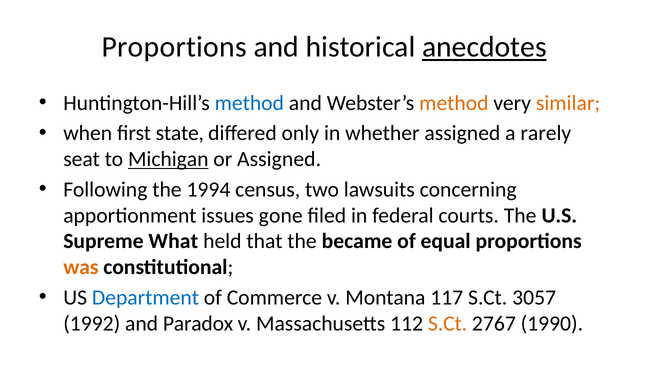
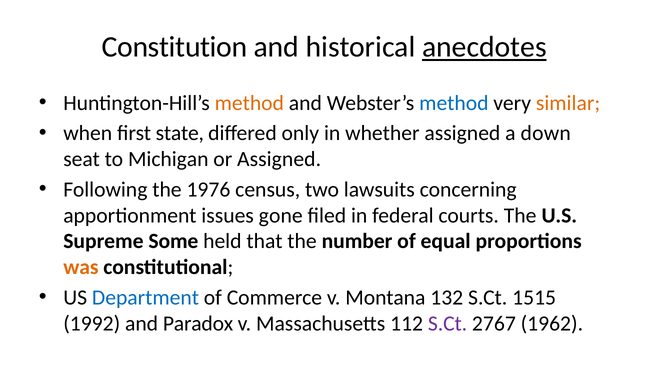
Proportions: Proportions -> Constitution (175, 47)
method colour: blue -> orange (249, 103)
method colour: orange -> blue (454, 103)
rarely: rarely -> down (546, 133)
Michigan underline: present -> none (168, 159)
1994: 1994 -> 1976 (208, 189)
What: What -> Some (173, 241)
became: became -> number (357, 241)
117: 117 -> 132 (447, 298)
3057: 3057 -> 1515 (534, 298)
S.Ct colour: orange -> purple (448, 324)
1990: 1990 -> 1962 (552, 324)
